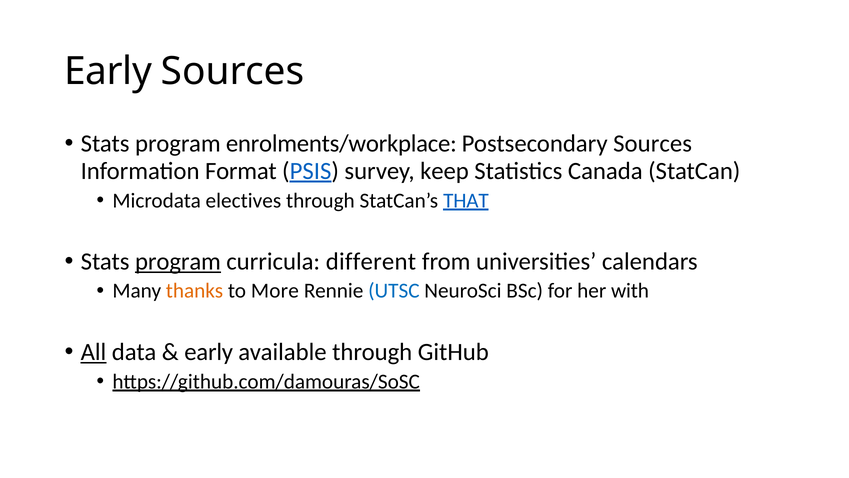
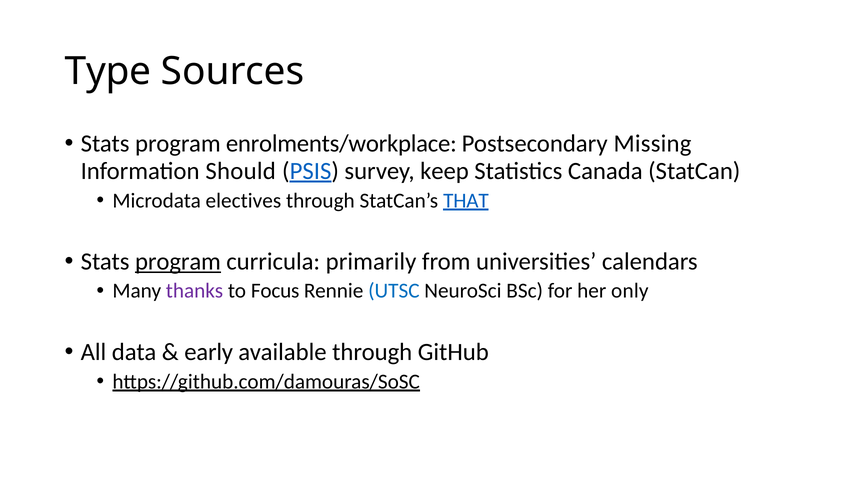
Early: Early -> Type (108, 71)
Postsecondary Sources: Sources -> Missing (653, 144)
Format: Format -> Should (241, 171)
different: different -> primarily (371, 261)
thanks colour: orange -> purple (195, 291)
More: More -> Focus (275, 291)
with: with -> only (630, 291)
All underline: present -> none (93, 352)
